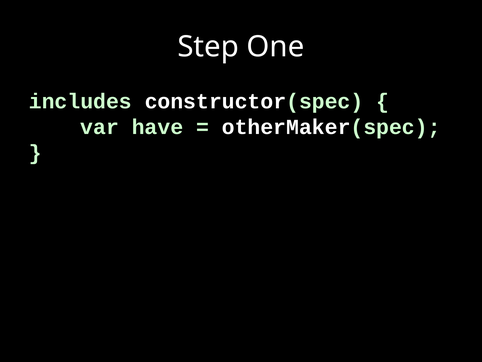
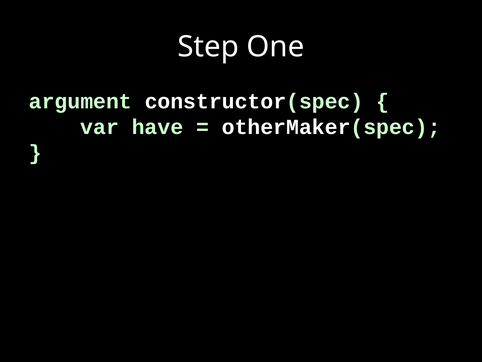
includes: includes -> argument (80, 101)
